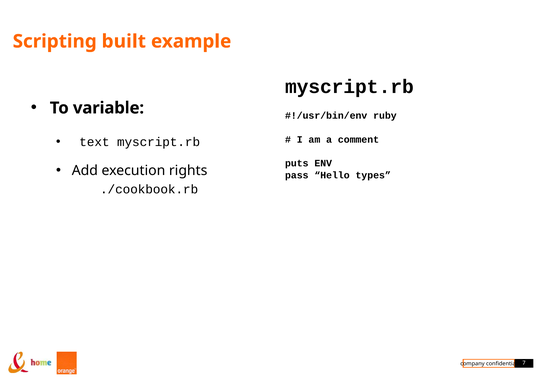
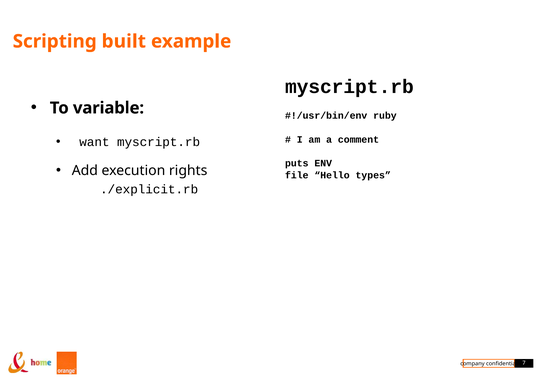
text: text -> want (94, 142)
pass: pass -> file (297, 175)
./cookbook.rb: ./cookbook.rb -> ./explicit.rb (149, 189)
